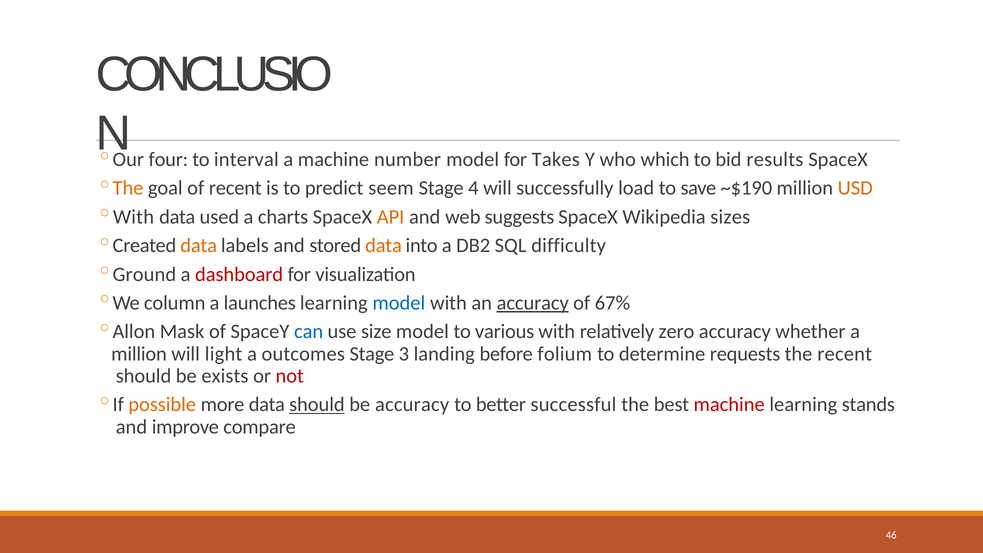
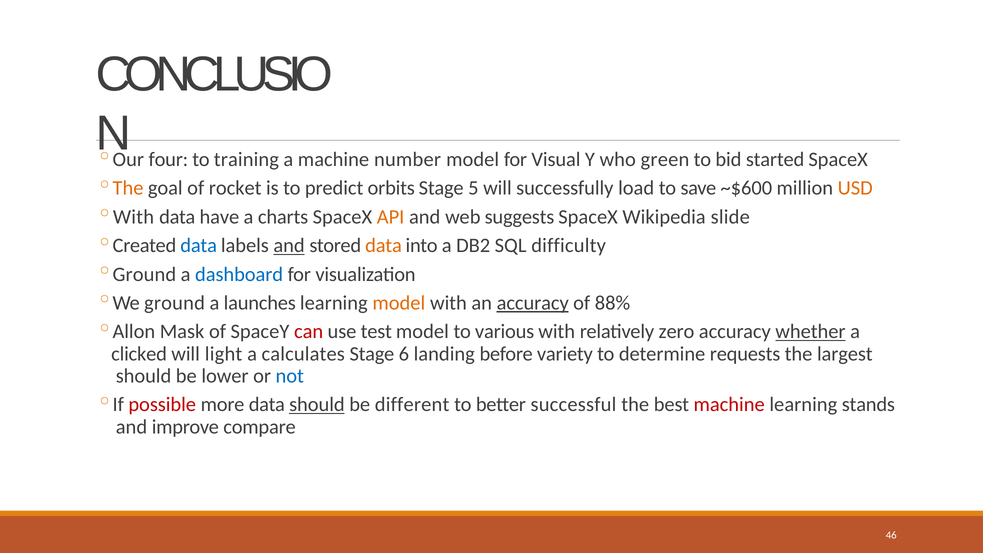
interval: interval -> training (246, 160)
Takes: Takes -> Visual (556, 160)
which: which -> green (665, 160)
results: results -> started (775, 160)
of recent: recent -> rocket (235, 188)
seem: seem -> orbits (391, 188)
4: 4 -> 5 (473, 188)
~$190: ~$190 -> ~$600 (746, 188)
used: used -> have (219, 217)
sizes: sizes -> slide (730, 217)
data colour: orange -> blue (199, 246)
and underline: none -> present (289, 246)
dashboard colour: red -> blue (239, 274)
We column: column -> ground (175, 303)
model colour: blue -> orange (399, 303)
67%: 67% -> 88% (612, 303)
can colour: blue -> red (309, 332)
size: size -> test (376, 332)
whether underline: none -> present (810, 332)
million: million -> clicked (139, 354)
outcomes: outcomes -> calculates (303, 354)
3: 3 -> 6 (404, 354)
folium: folium -> variety (565, 354)
the recent: recent -> largest (845, 354)
exists: exists -> lower (225, 376)
not colour: red -> blue (290, 376)
possible colour: orange -> red (162, 405)
be accuracy: accuracy -> different (412, 405)
